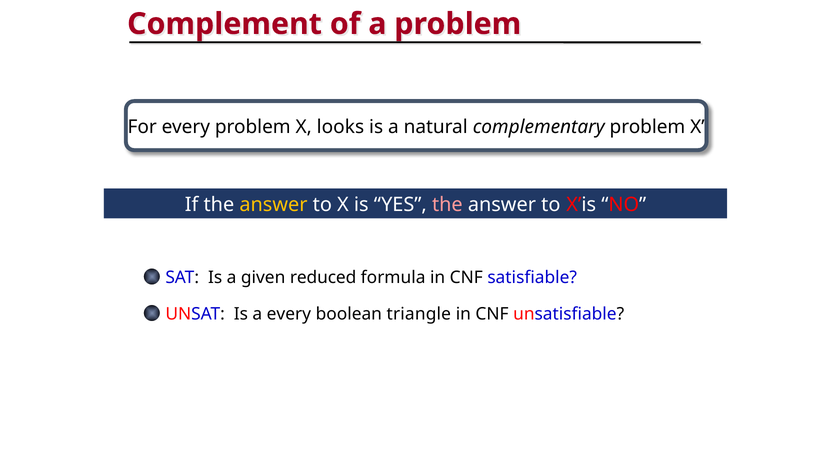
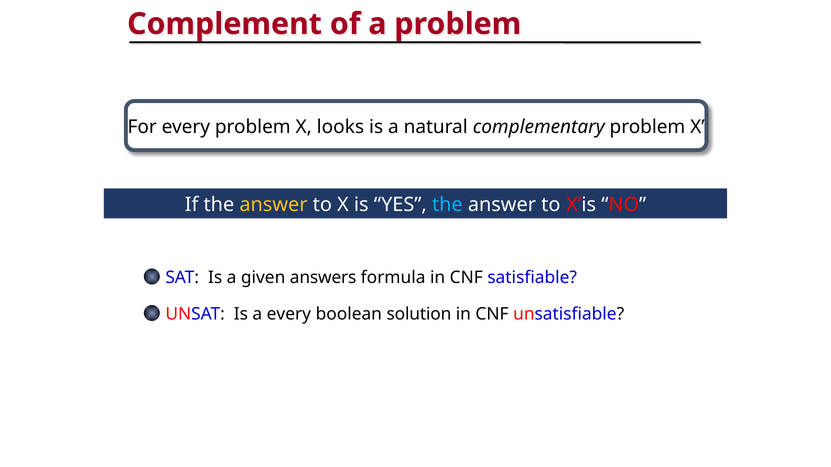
the colour: pink -> light blue (447, 205)
reduced: reduced -> answers (323, 278)
triangle: triangle -> solution (419, 314)
